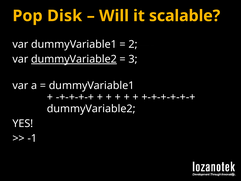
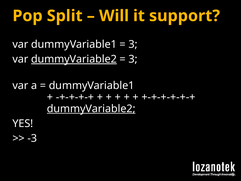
Disk: Disk -> Split (65, 16)
scalable: scalable -> support (185, 16)
2: 2 -> 3 (133, 44)
dummyVariable2 underline: none -> present (91, 109)
-1: -1 -> -3 (32, 138)
